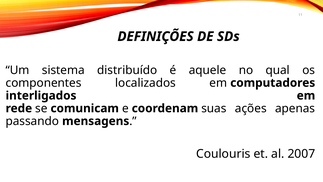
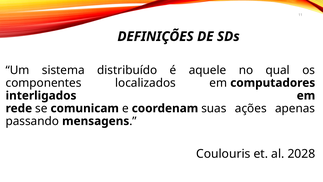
2007: 2007 -> 2028 (301, 154)
